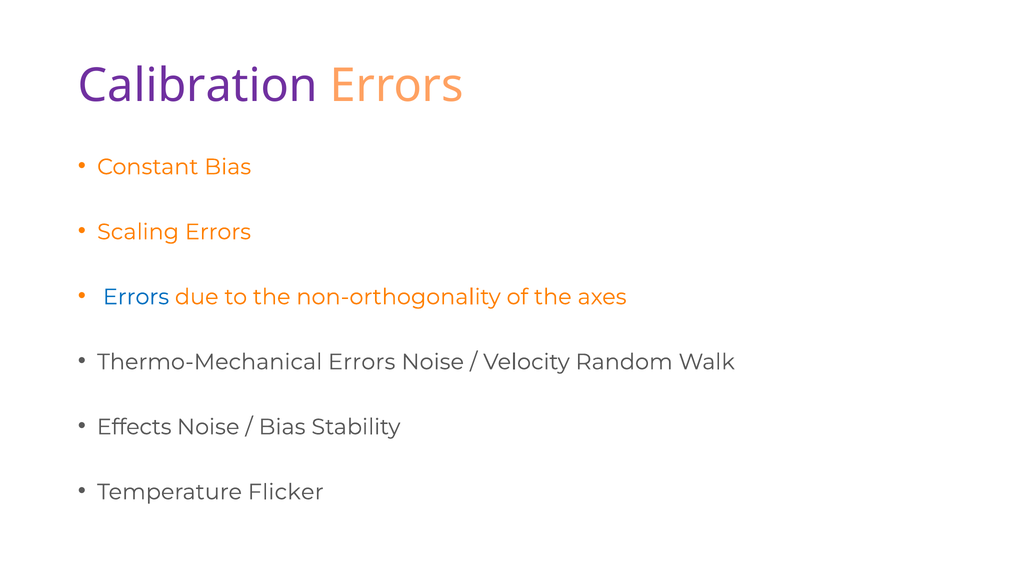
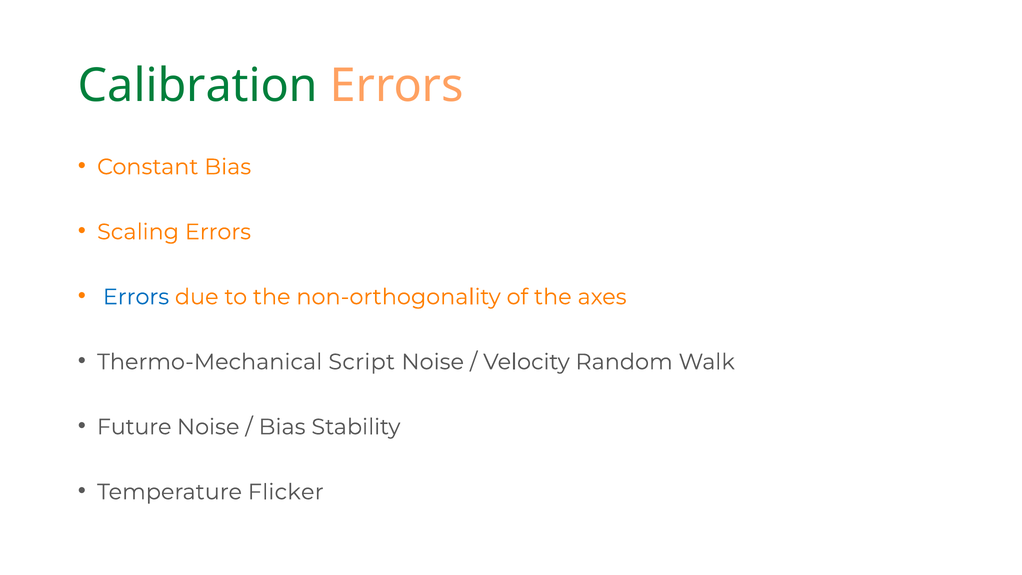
Calibration colour: purple -> green (198, 86)
Thermo-Mechanical Errors: Errors -> Script (362, 362)
Effects: Effects -> Future (134, 427)
